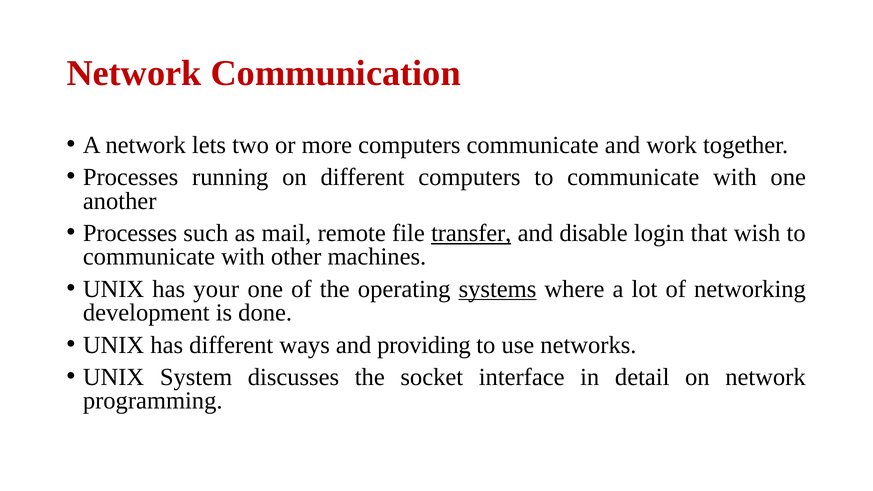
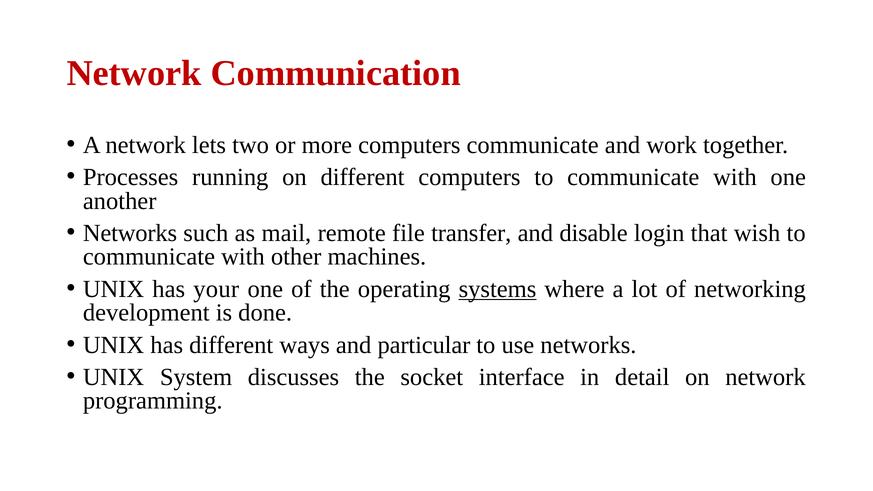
Processes: Processes -> Networks (130, 233)
transfer underline: present -> none (471, 233)
providing: providing -> particular (424, 345)
